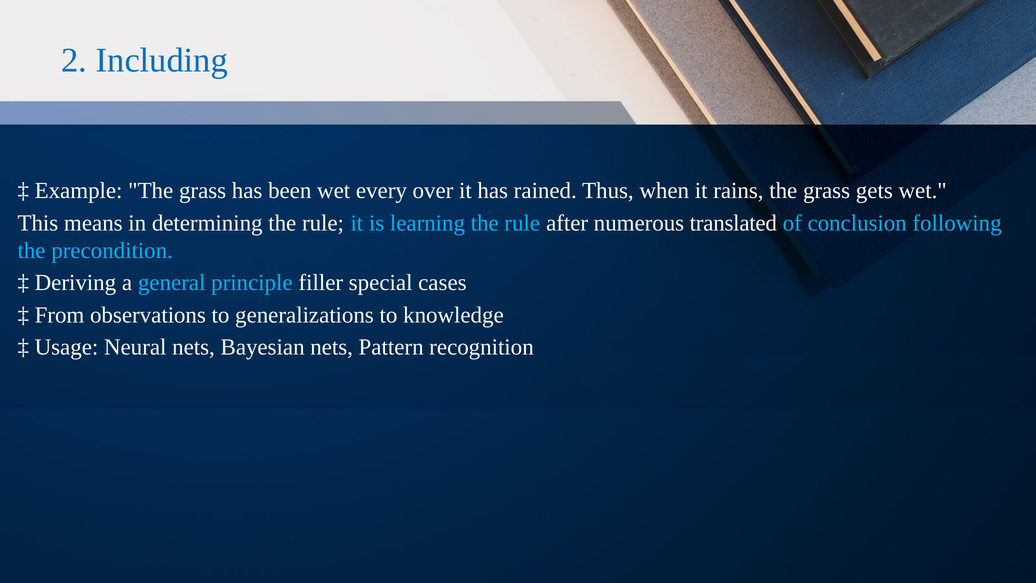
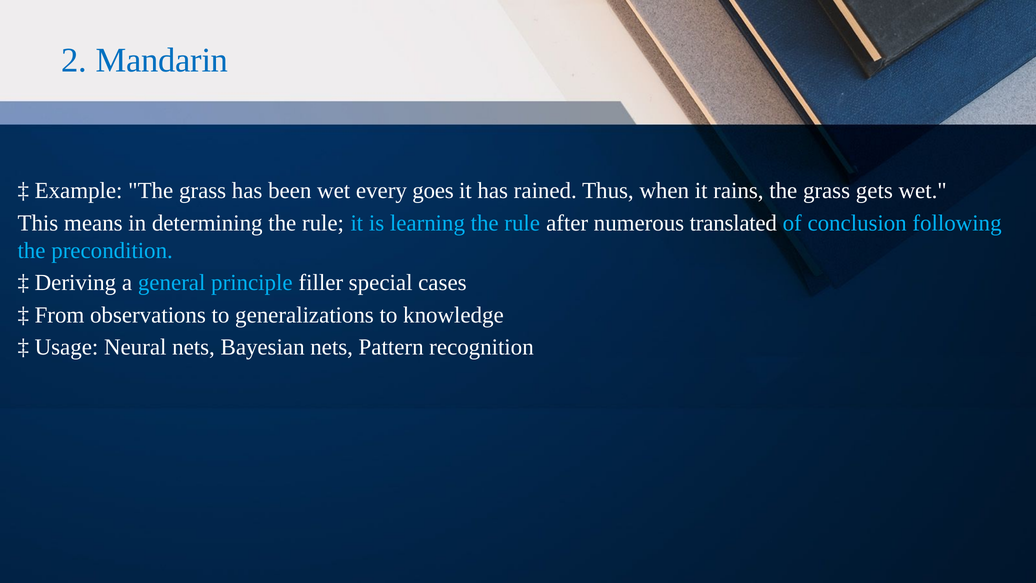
Including: Including -> Mandarin (162, 60)
over: over -> goes (433, 191)
